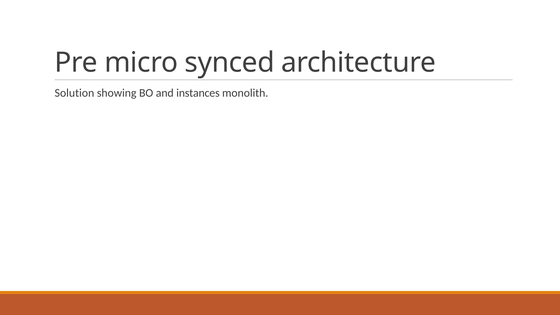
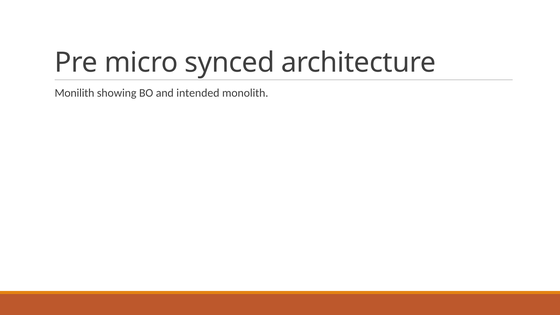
Solution: Solution -> Monilith (74, 93)
instances: instances -> intended (198, 93)
